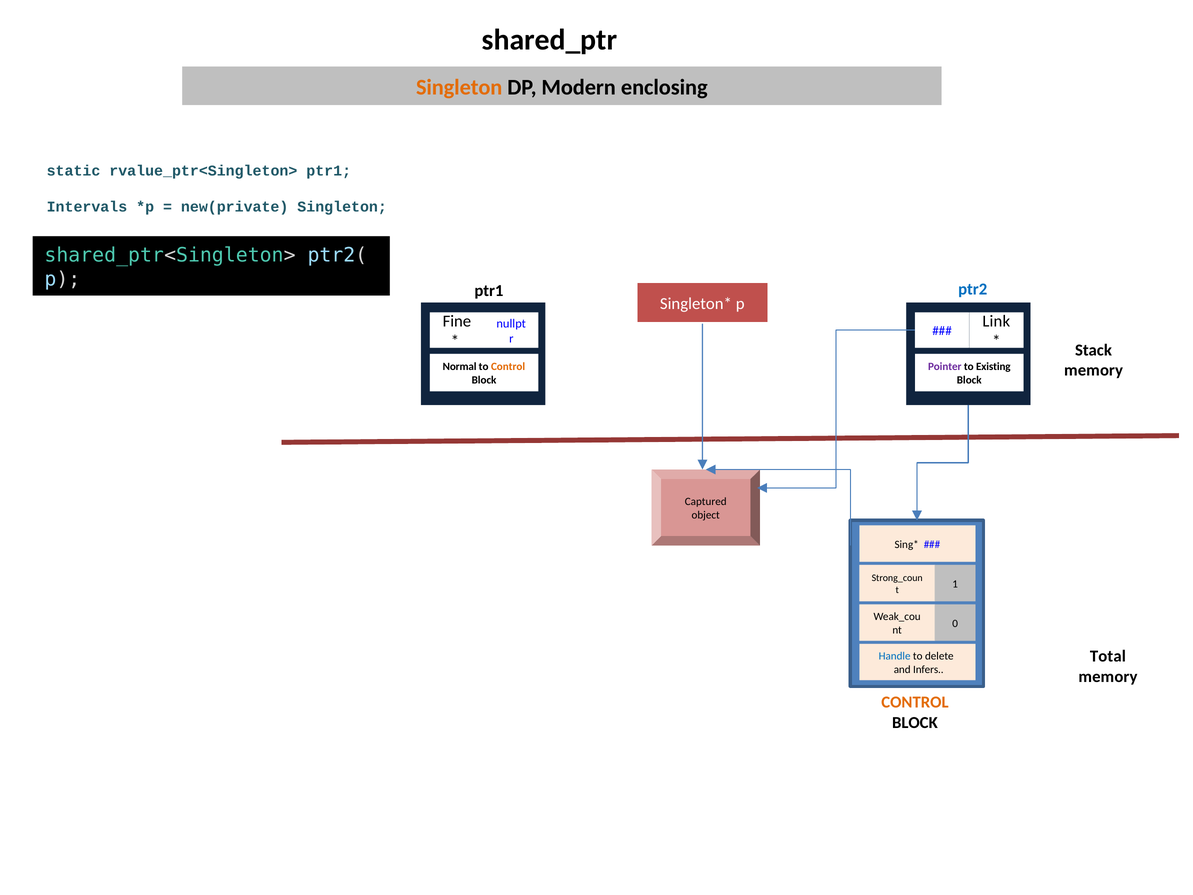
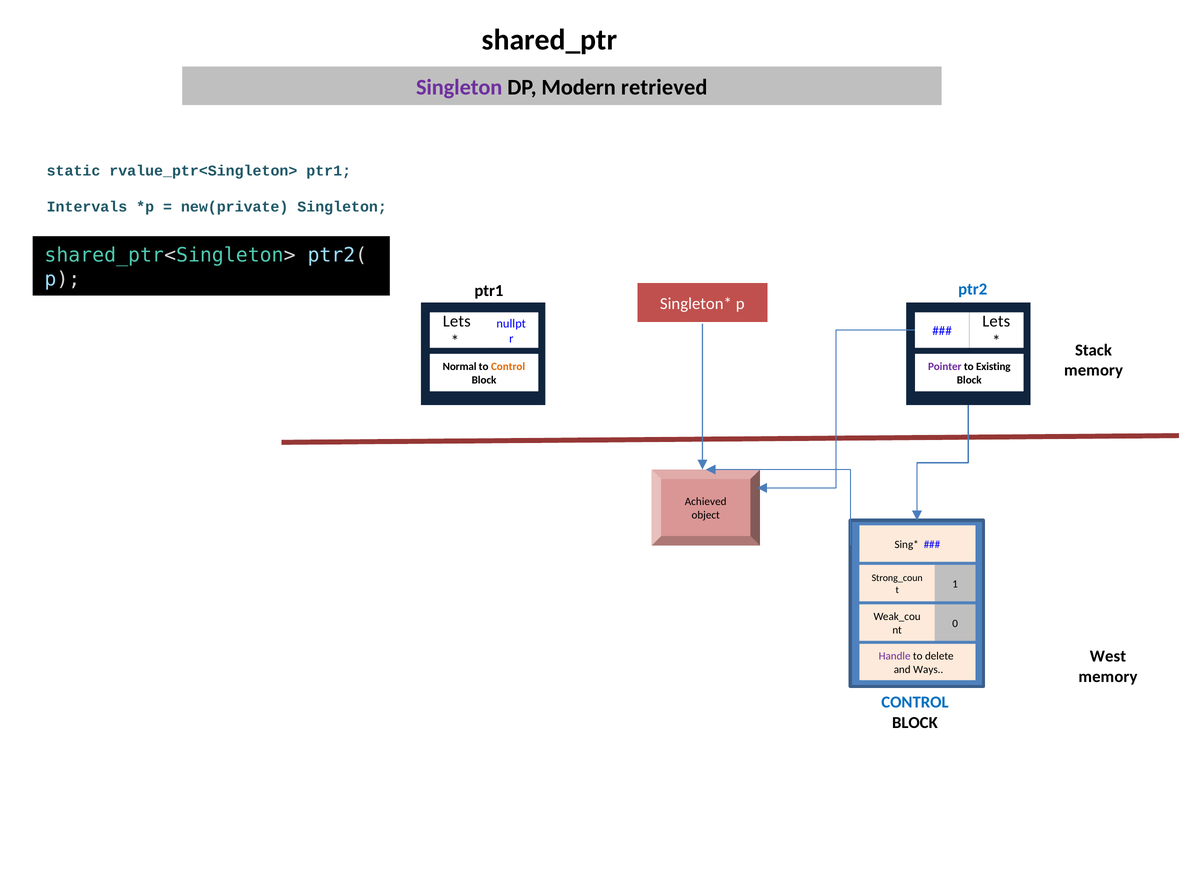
Singleton colour: orange -> purple (459, 87)
enclosing: enclosing -> retrieved (664, 87)
Fine: Fine -> Lets (457, 321)
Link: Link -> Lets (996, 321)
Captured: Captured -> Achieved (706, 501)
Total: Total -> West (1108, 656)
Handle colour: blue -> purple (895, 656)
Infers: Infers -> Ways (928, 669)
CONTROL colour: orange -> blue (915, 702)
